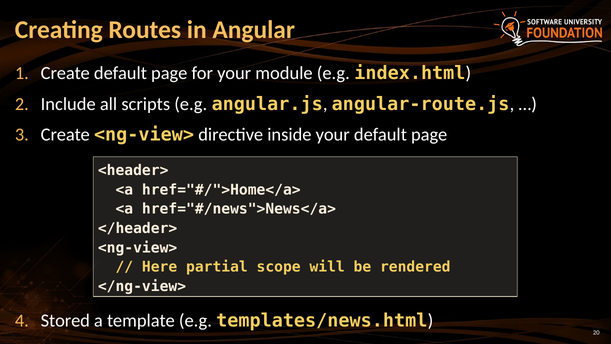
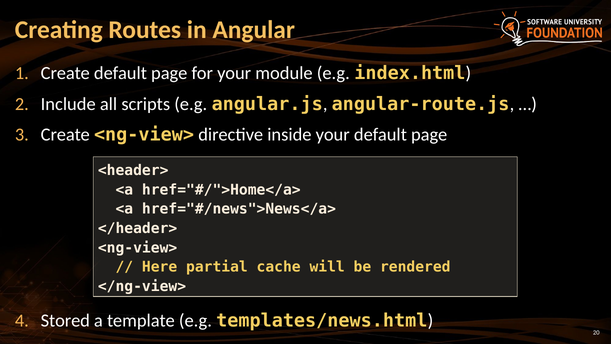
scope: scope -> cache (279, 267)
